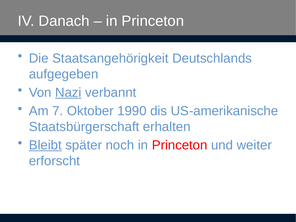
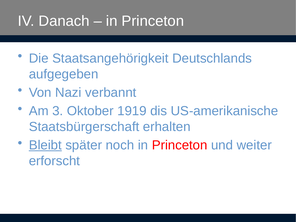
Nazi underline: present -> none (68, 93)
7: 7 -> 3 (58, 111)
1990: 1990 -> 1919 (132, 111)
